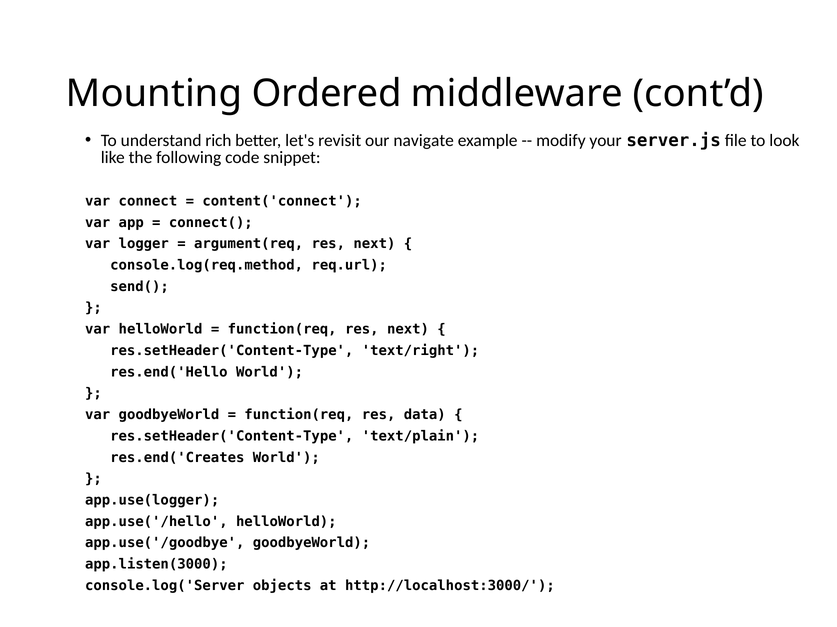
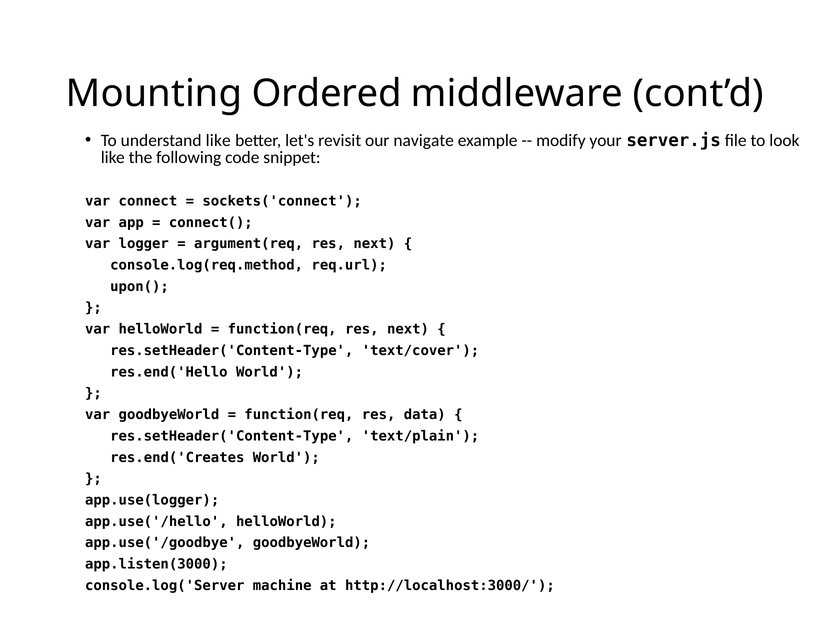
understand rich: rich -> like (218, 141)
content('connect: content('connect -> sockets('connect (282, 201)
send(: send( -> upon( (140, 287)
text/right: text/right -> text/cover (421, 351)
objects: objects -> machine (282, 586)
